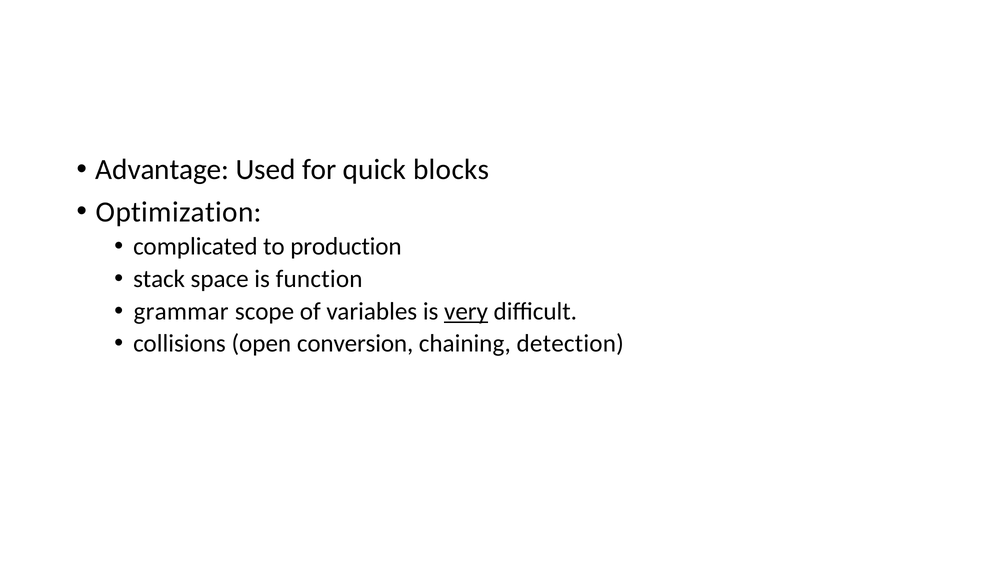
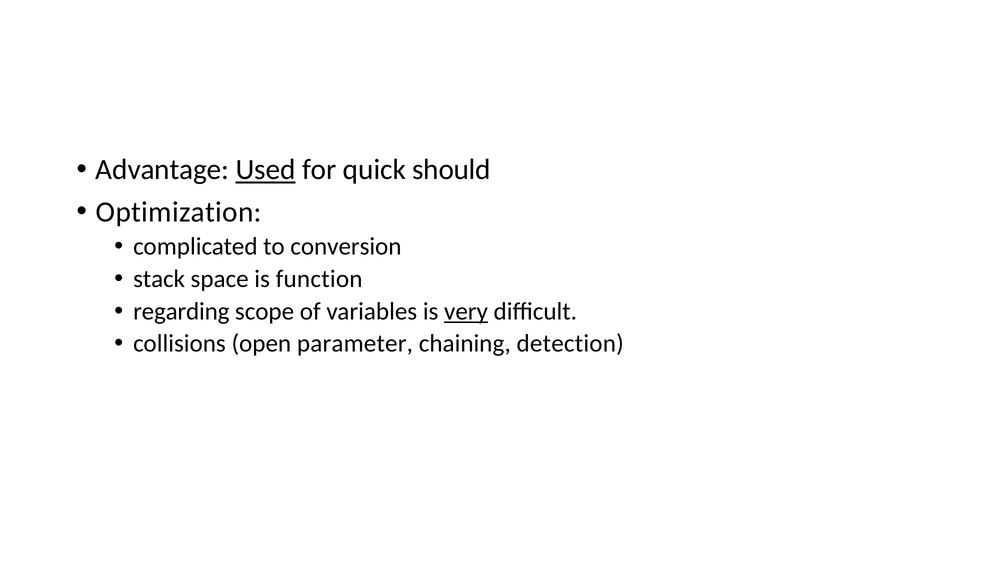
Used underline: none -> present (266, 170)
blocks: blocks -> should (451, 170)
production: production -> conversion (346, 247)
grammar: grammar -> regarding (181, 311)
conversion: conversion -> parameter (355, 344)
